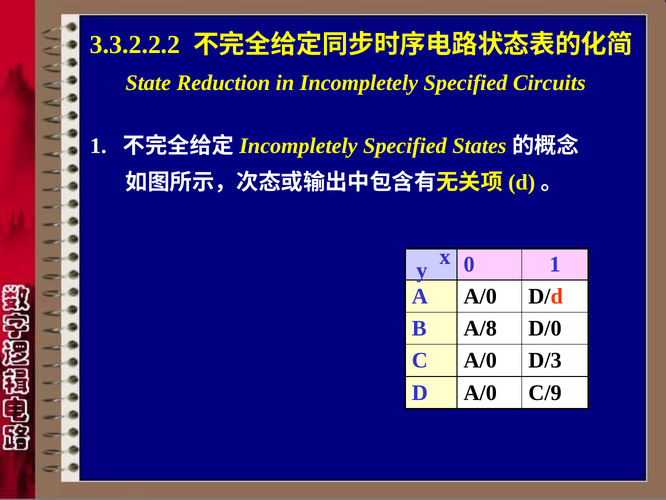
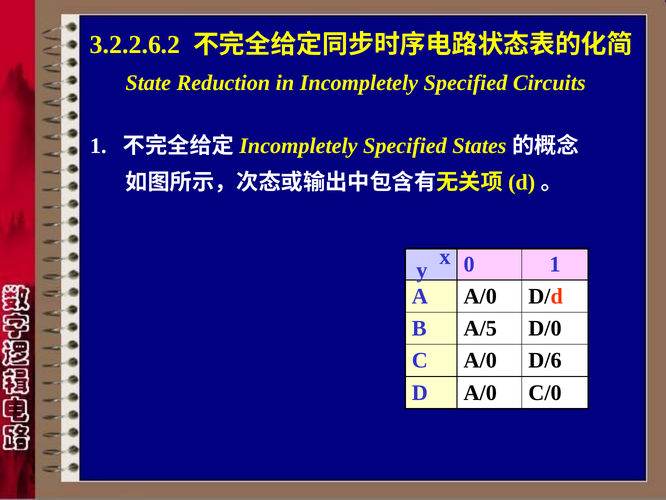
3.3.2.2.2: 3.3.2.2.2 -> 3.2.2.6.2 (135, 44)
A/8: A/8 -> A/5 (480, 328)
D/3: D/3 -> D/6 (545, 360)
C/9: C/9 -> C/0 (545, 392)
